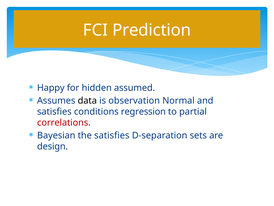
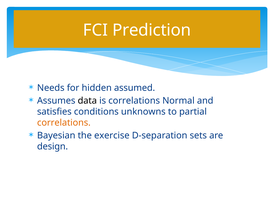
Happy: Happy -> Needs (51, 88)
is observation: observation -> correlations (134, 100)
regression: regression -> unknowns (143, 111)
correlations colour: red -> orange (64, 122)
the satisfies: satisfies -> exercise (112, 135)
